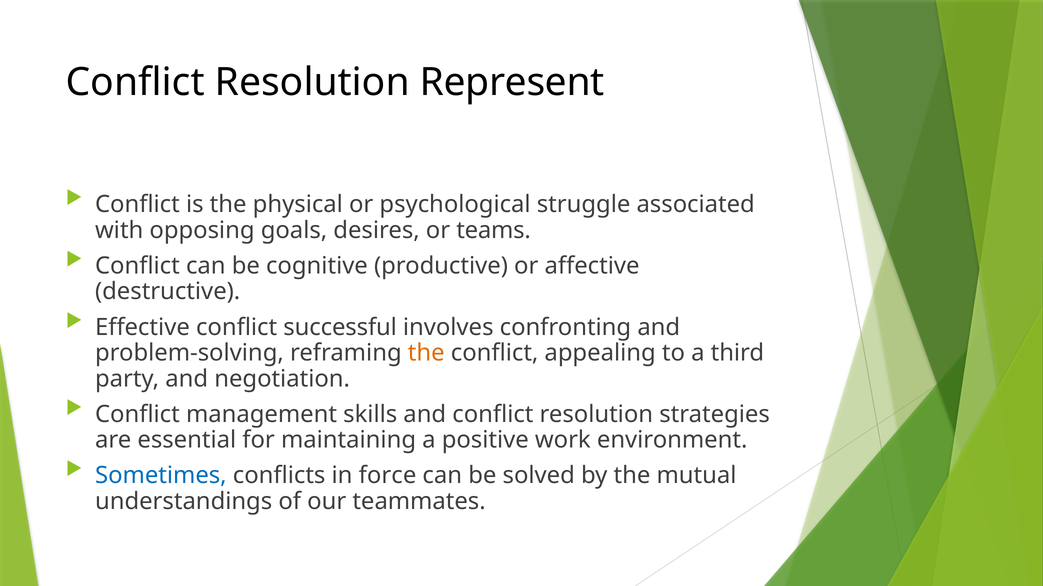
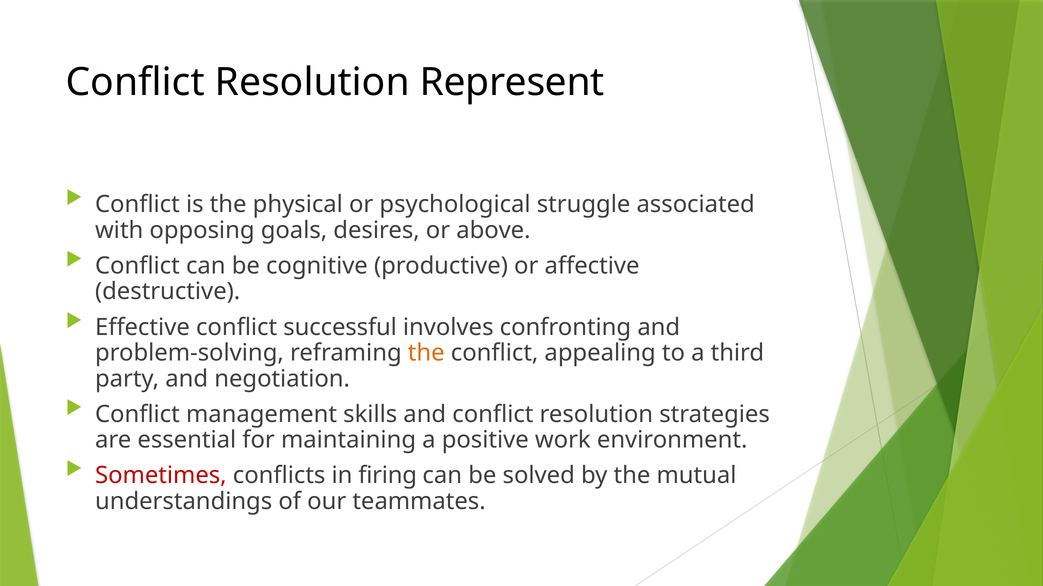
teams: teams -> above (493, 231)
Sometimes colour: blue -> red (161, 476)
force: force -> firing (388, 476)
